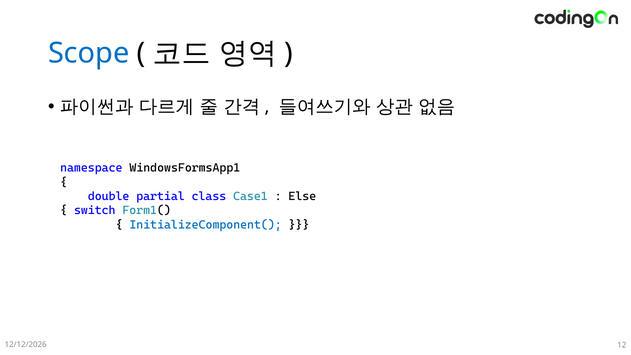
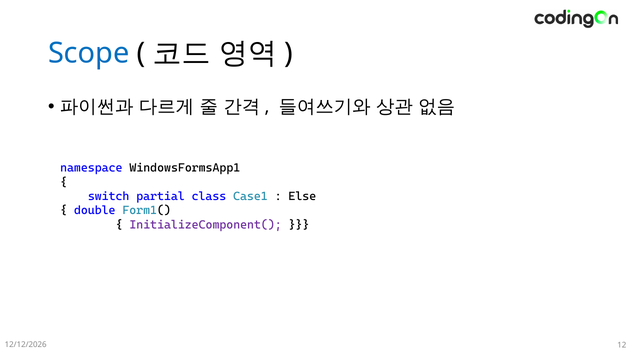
double: double -> switch (109, 196)
switch: switch -> double (95, 211)
InitializeComponent( colour: blue -> purple (206, 225)
